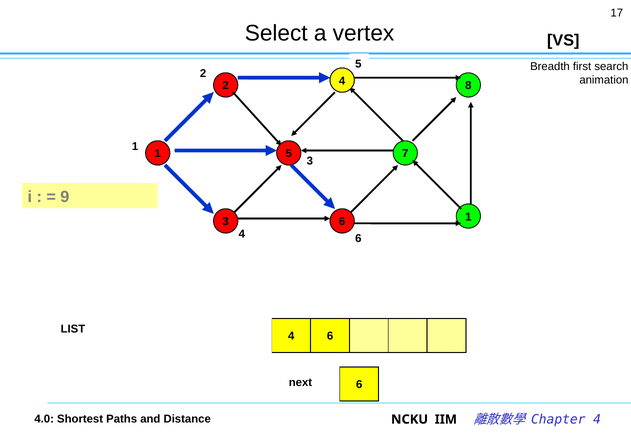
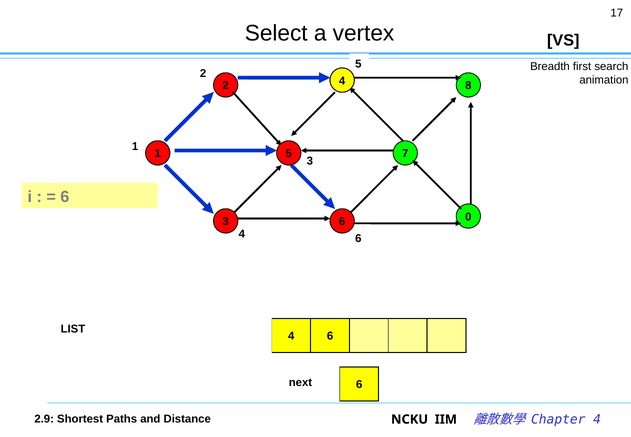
9: 9 -> 6 (65, 197)
1: 1 -> 0 (468, 217)
4.0: 4.0 -> 2.9 (44, 419)
